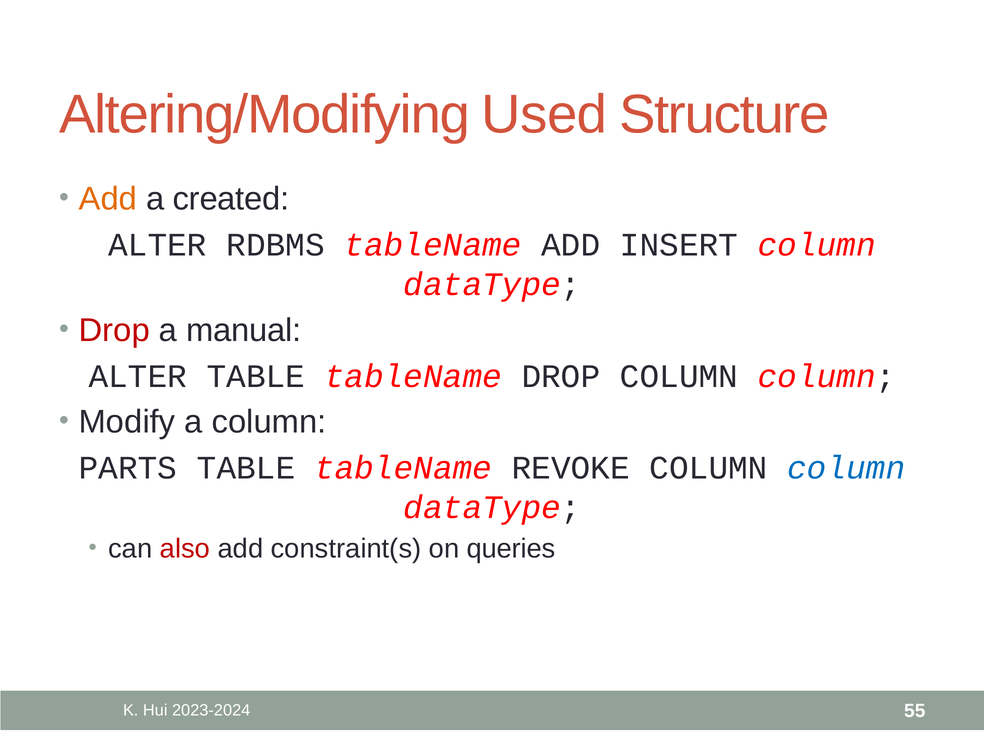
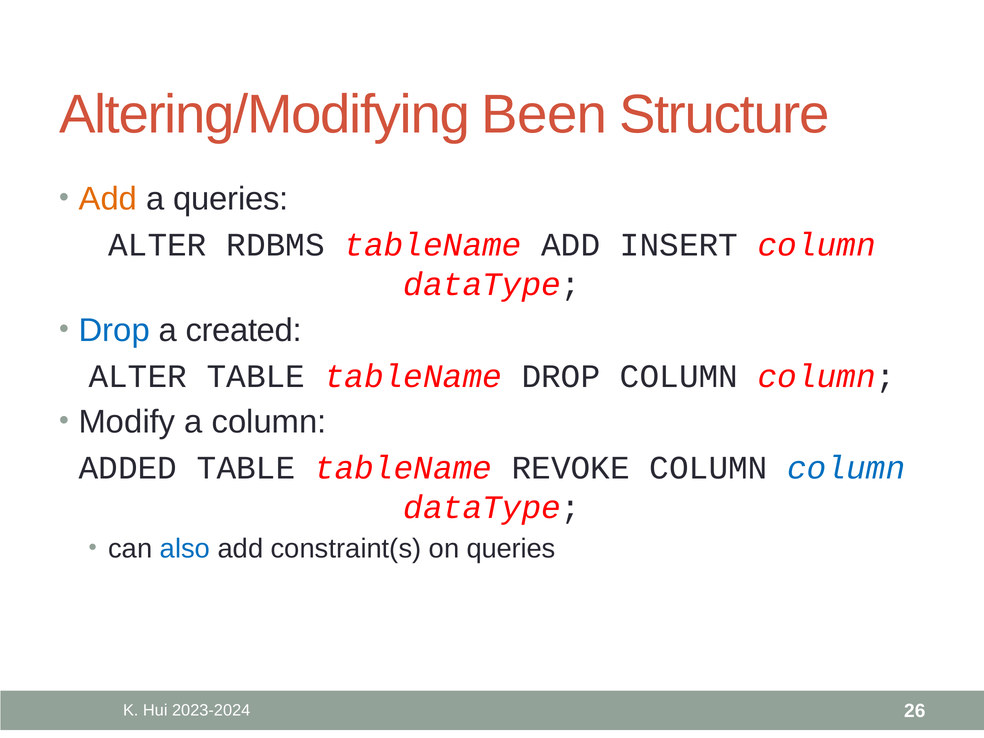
Used: Used -> Been (544, 115)
a created: created -> queries (231, 199)
Drop colour: red -> blue (114, 330)
manual: manual -> created (244, 330)
PARTS: PARTS -> ADDED (128, 468)
also colour: red -> blue (185, 549)
55: 55 -> 26 (915, 711)
